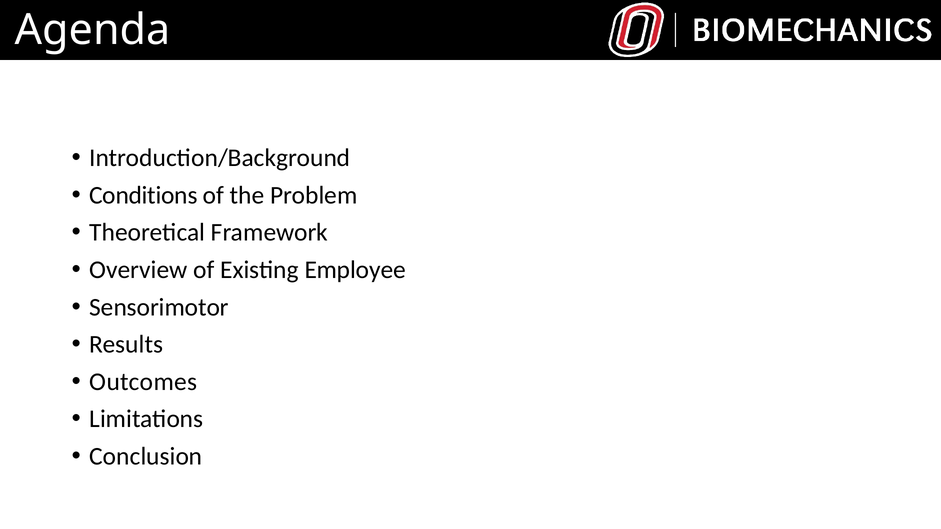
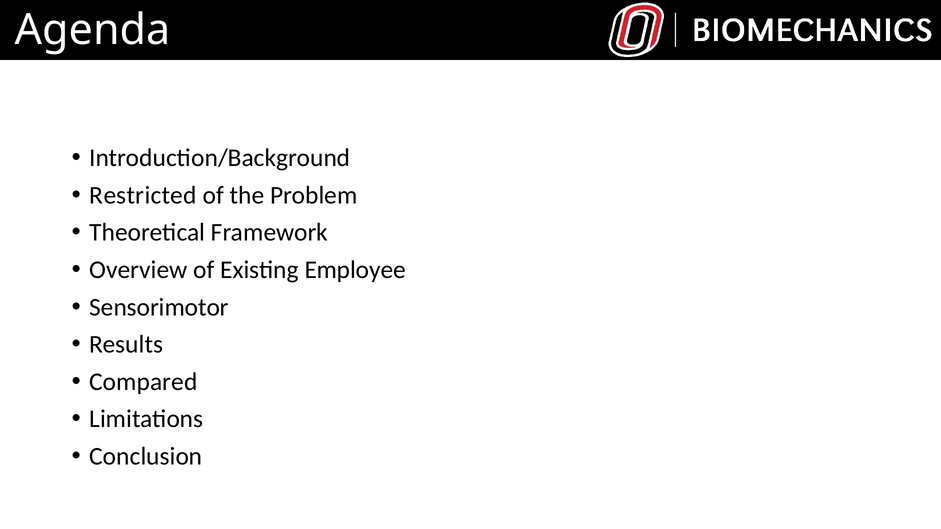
Conditions: Conditions -> Restricted (143, 195)
Outcomes: Outcomes -> Compared (143, 382)
